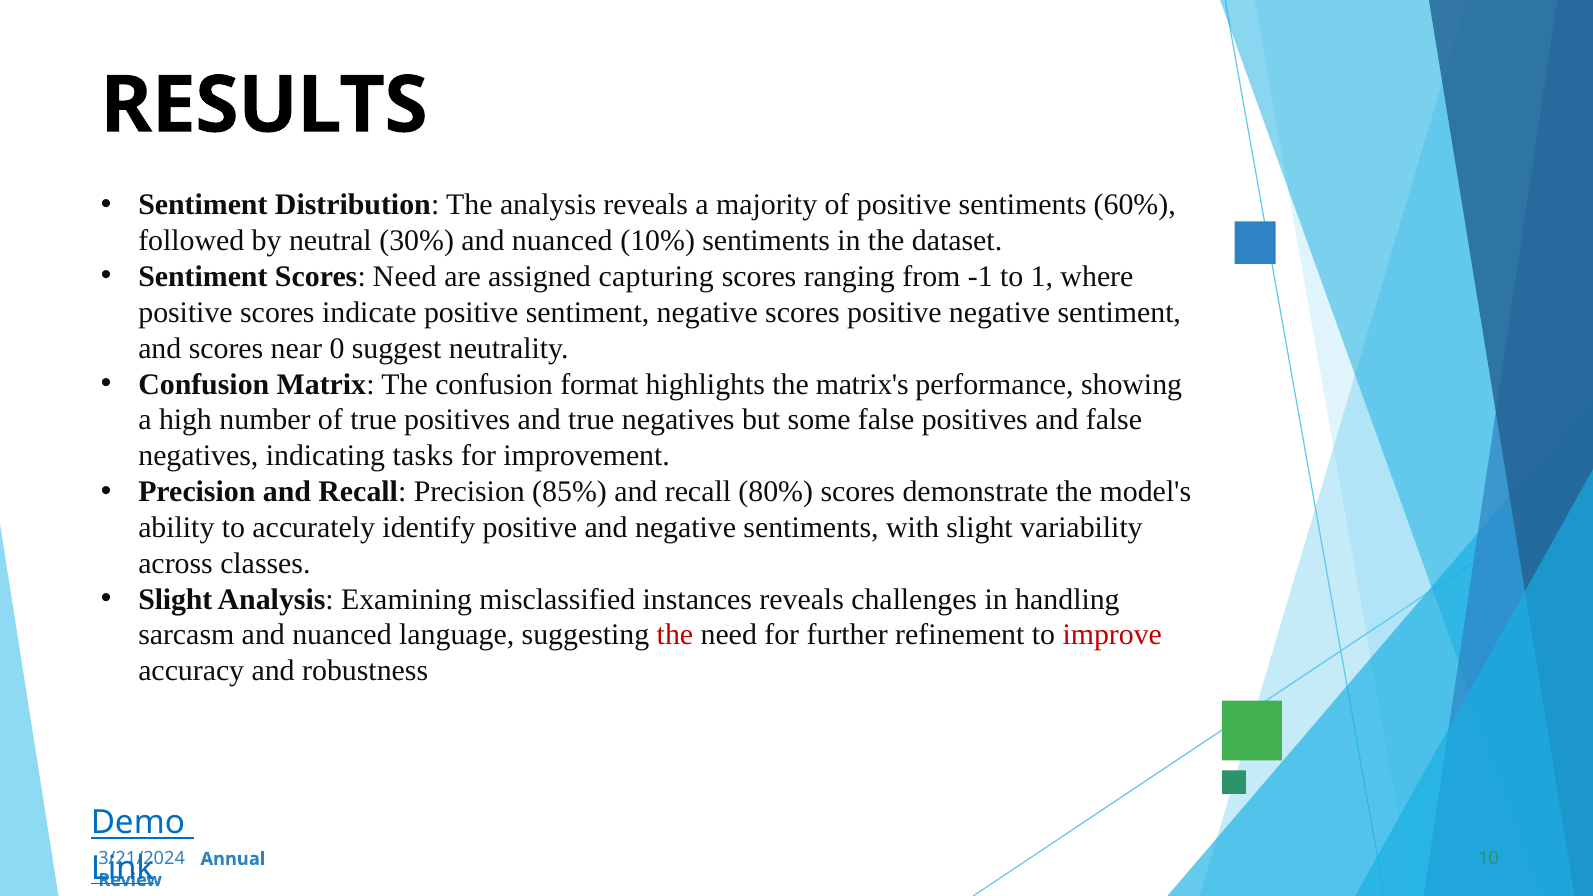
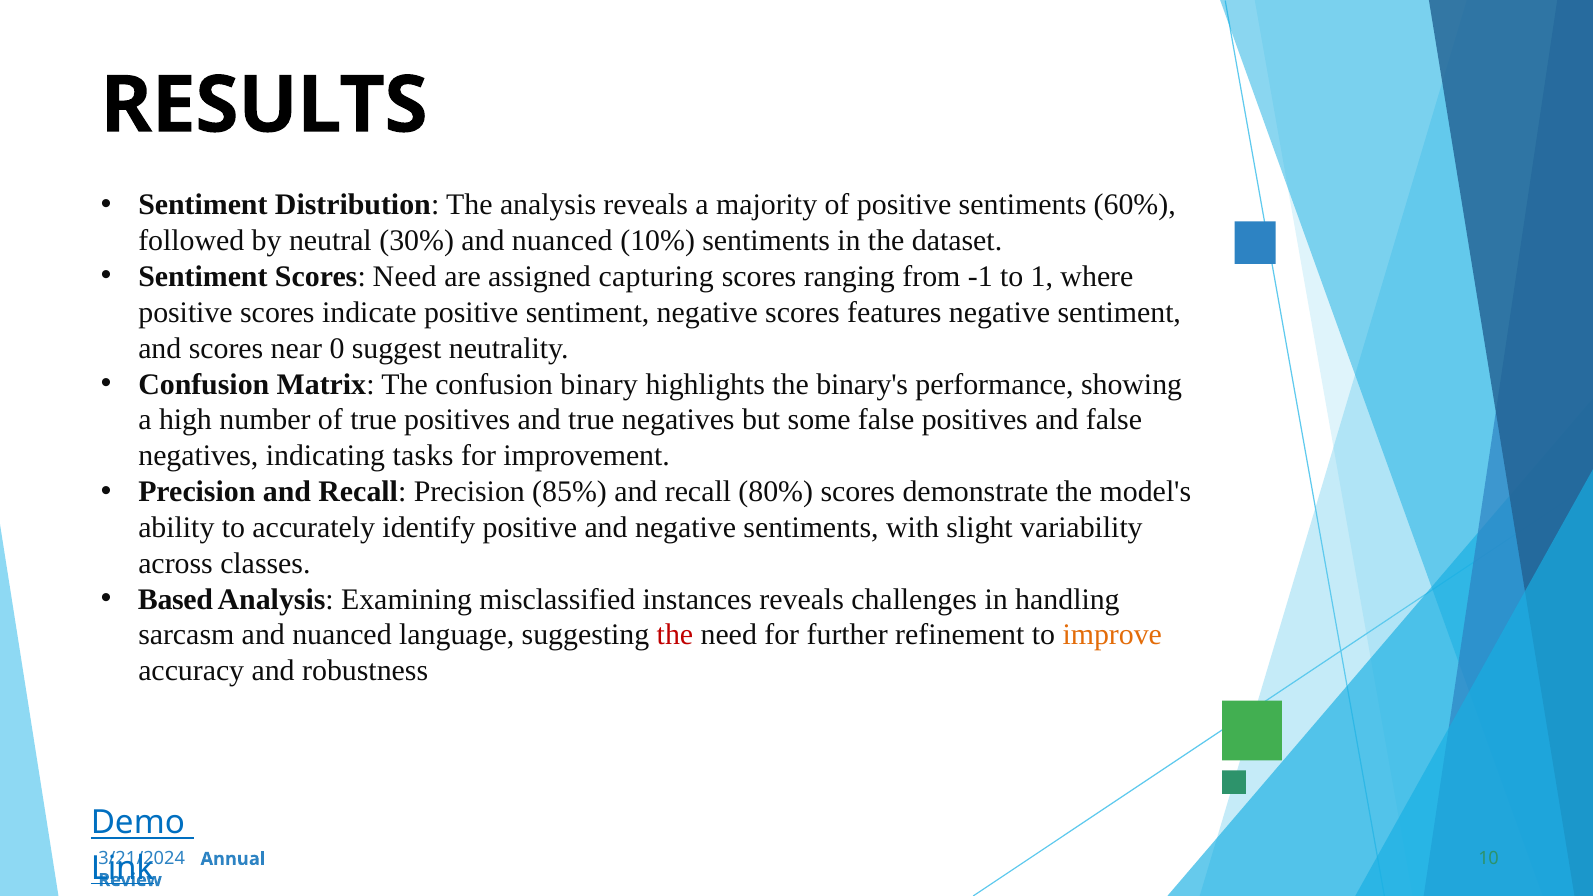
scores positive: positive -> features (894, 313)
format: format -> binary (599, 384)
matrix's: matrix's -> binary's (862, 384)
Slight: Slight -> Based (175, 599)
improve colour: red -> orange (1112, 635)
